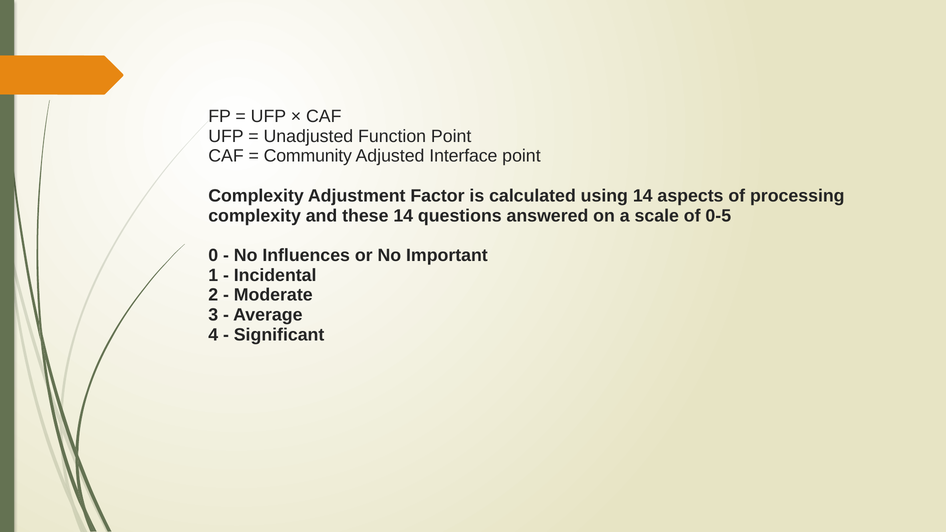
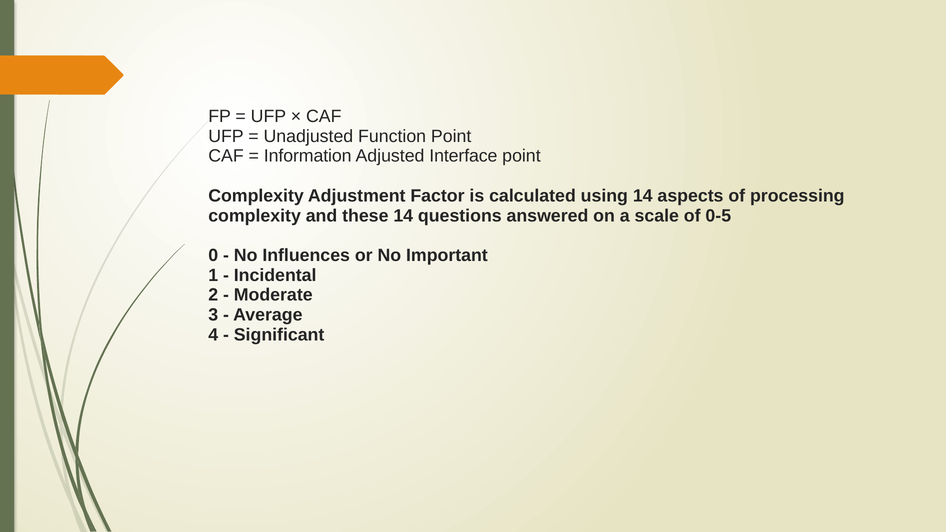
Community: Community -> Information (308, 156)
